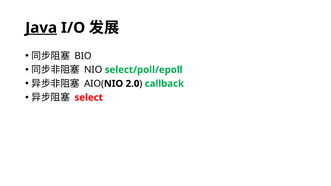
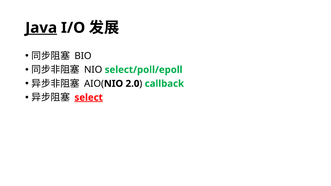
select underline: none -> present (89, 98)
